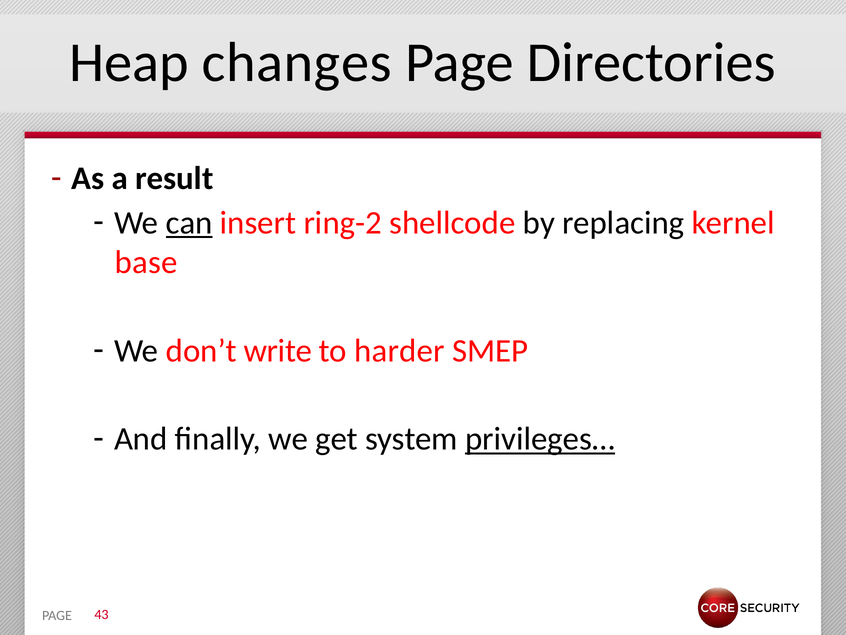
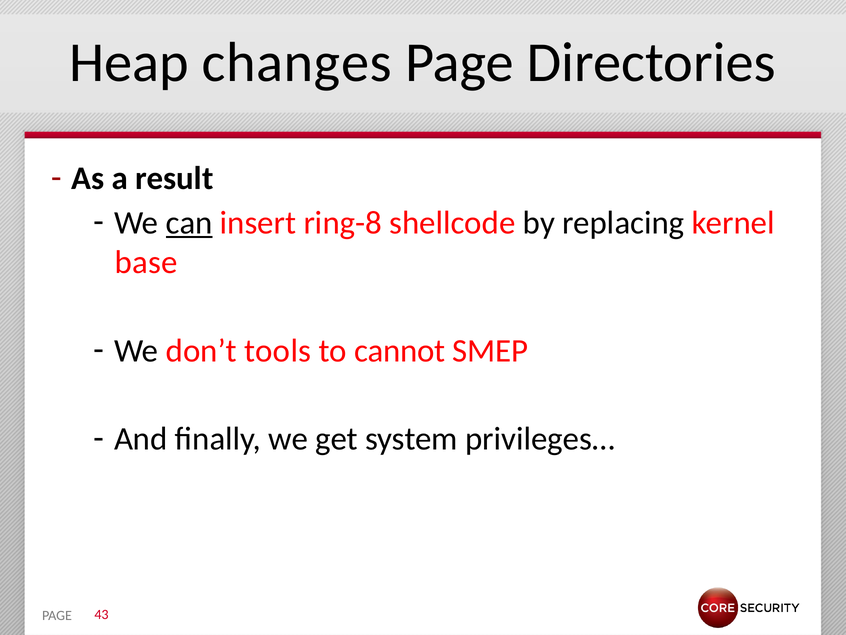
ring-2: ring-2 -> ring-8 (343, 222)
write: write -> tools (278, 350)
harder: harder -> cannot (400, 350)
privileges… underline: present -> none (540, 439)
